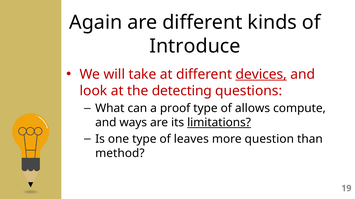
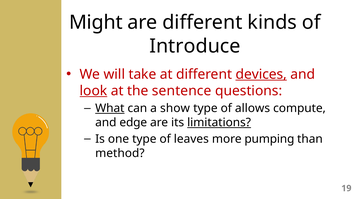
Again: Again -> Might (96, 23)
look underline: none -> present (93, 91)
detecting: detecting -> sentence (182, 91)
What underline: none -> present (110, 109)
proof: proof -> show (175, 109)
ways: ways -> edge (133, 123)
question: question -> pumping (269, 139)
